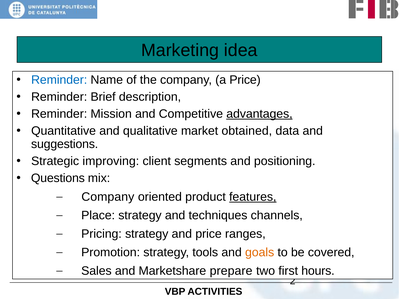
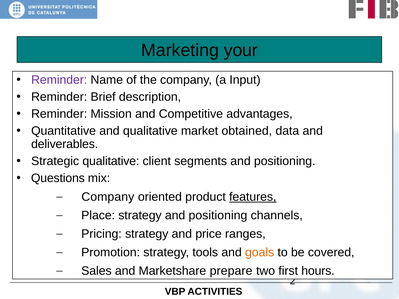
idea: idea -> your (241, 50)
Reminder colour: blue -> purple (59, 80)
a Price: Price -> Input (245, 80)
advantages underline: present -> none (259, 114)
suggestions: suggestions -> deliverables (65, 144)
Strategic improving: improving -> qualitative (111, 161)
strategy and techniques: techniques -> positioning (218, 215)
